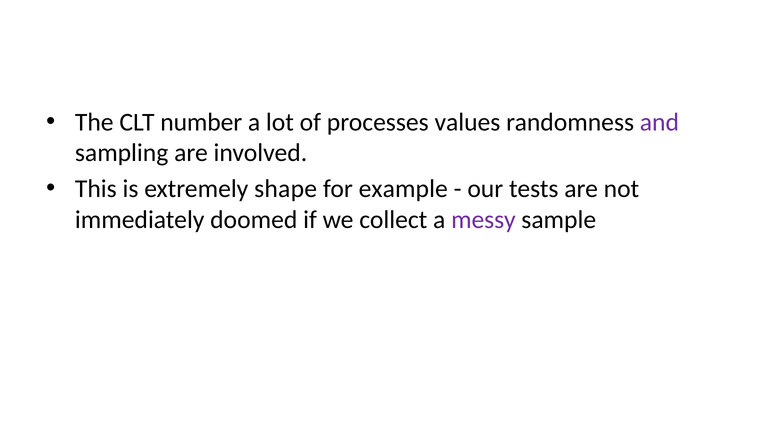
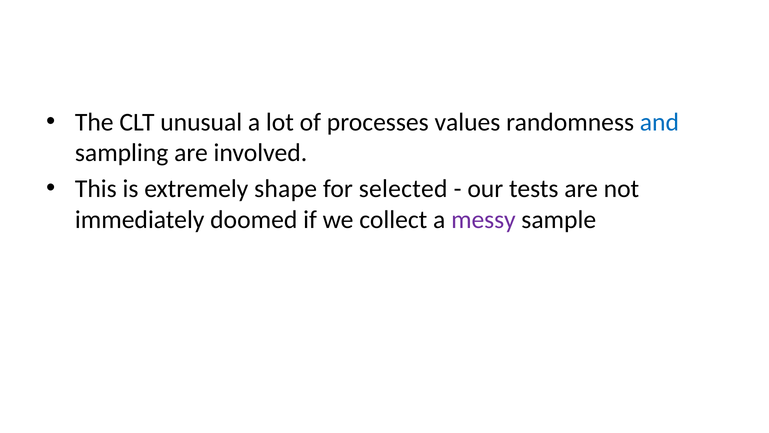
number: number -> unusual (201, 122)
and colour: purple -> blue (659, 122)
example: example -> selected (403, 189)
